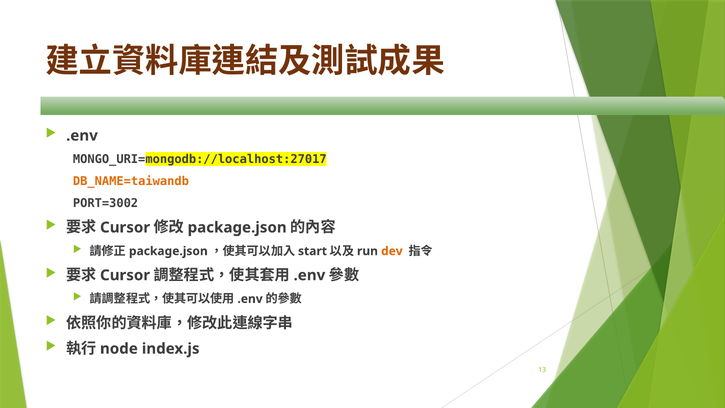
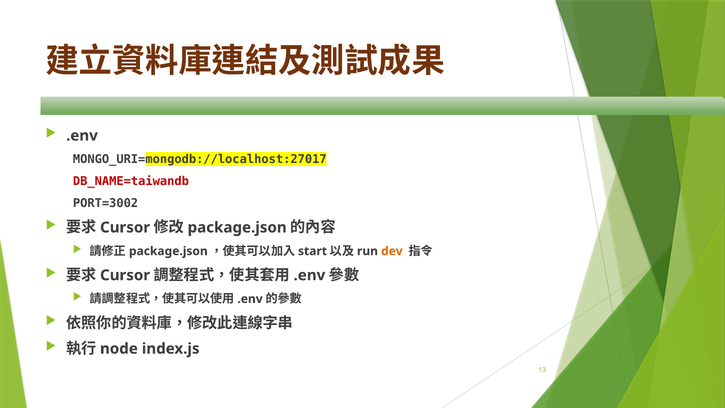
DB_NAME=taiwandb colour: orange -> red (131, 181)
